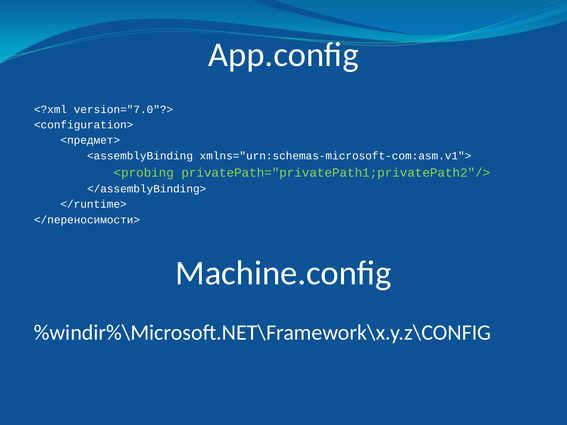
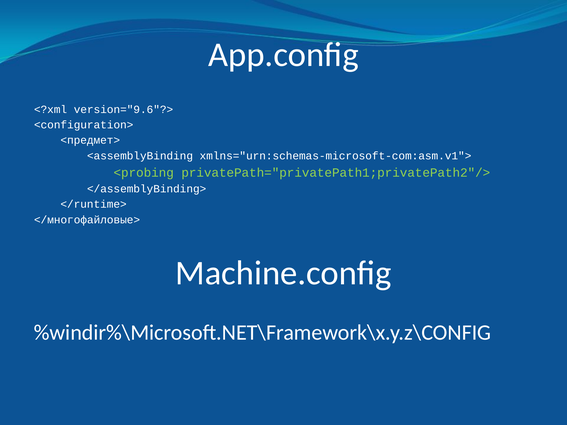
version="7.0"?>: version="7.0"?> -> version="9.6"?> (123, 109)
</переносимости>: </переносимости> -> </многофайловые> (87, 220)
